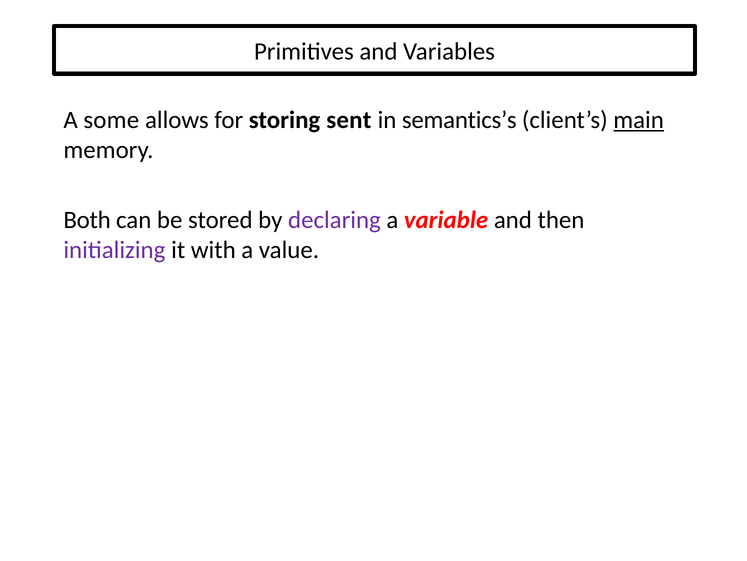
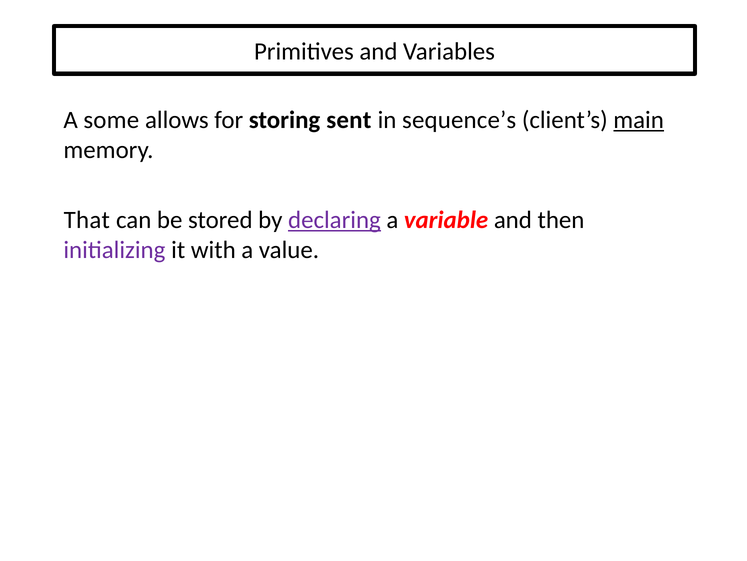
semantics’s: semantics’s -> sequence’s (459, 120)
Both: Both -> That (87, 220)
declaring underline: none -> present (334, 220)
